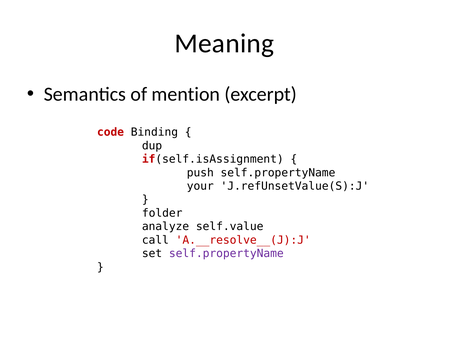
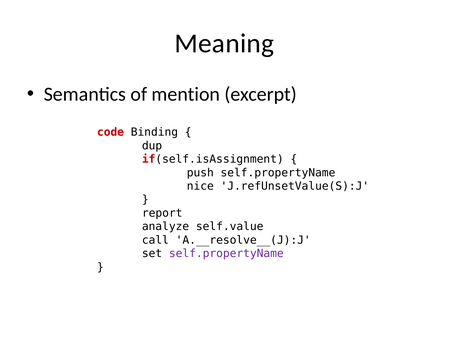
your: your -> nice (200, 186)
folder: folder -> report (162, 213)
A.__resolve__(J):J colour: red -> black (243, 240)
